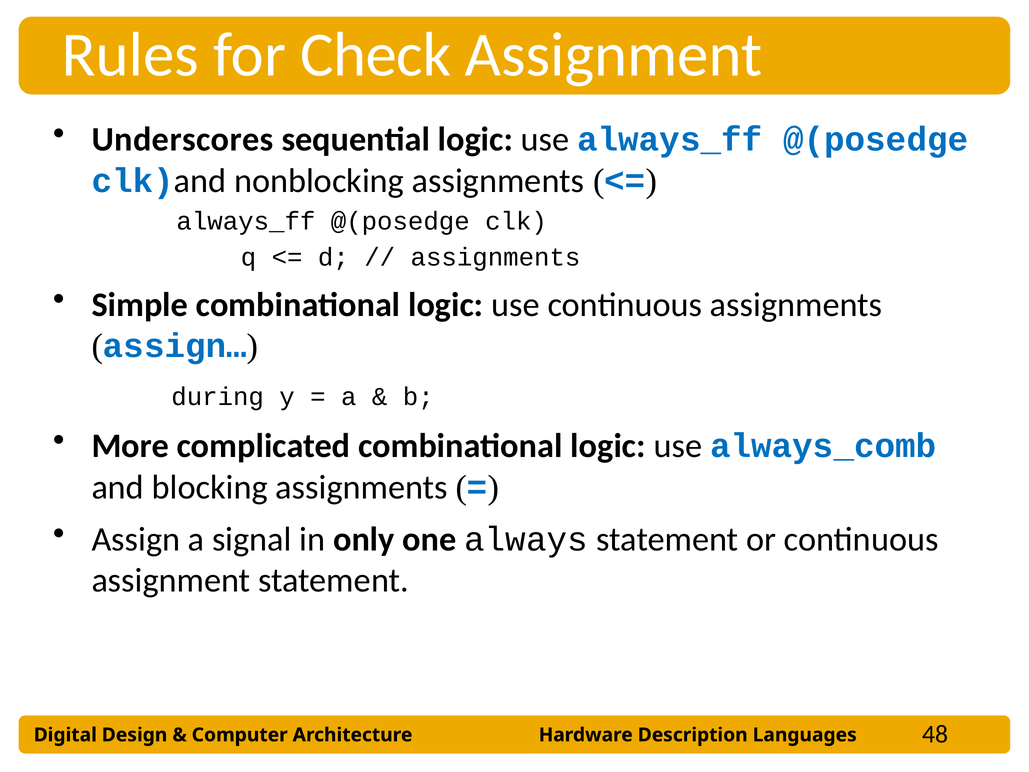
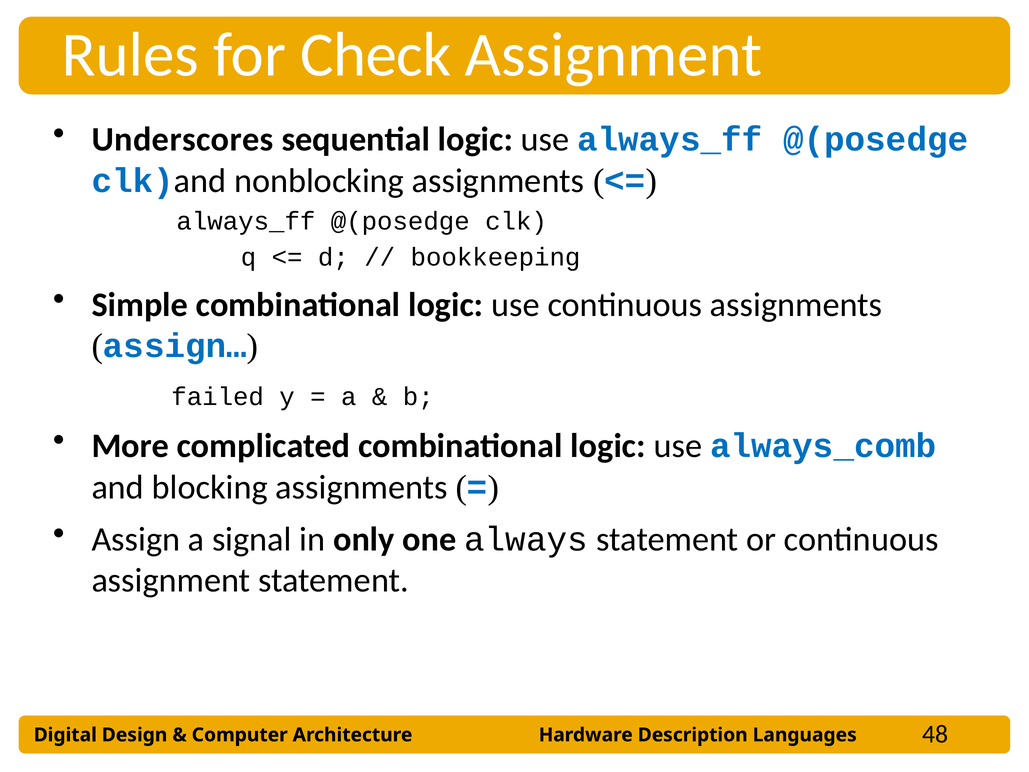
assignments: assignments -> bookkeeping (495, 257)
during: during -> failed (218, 397)
